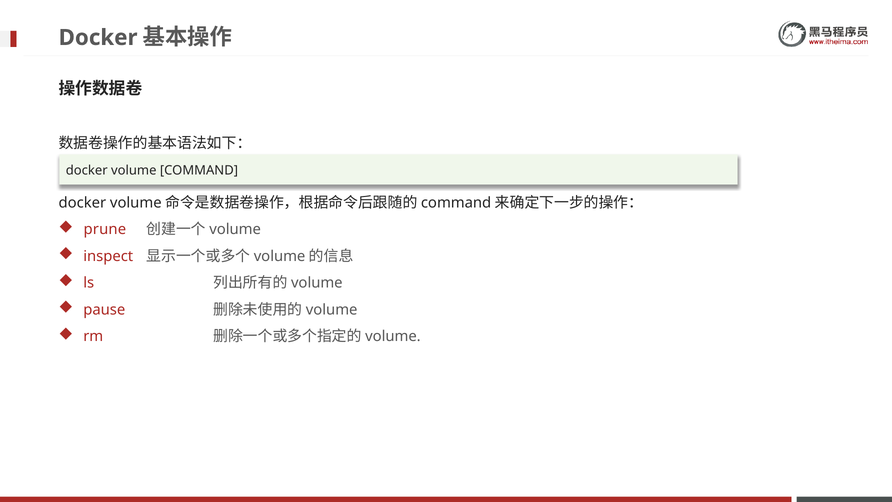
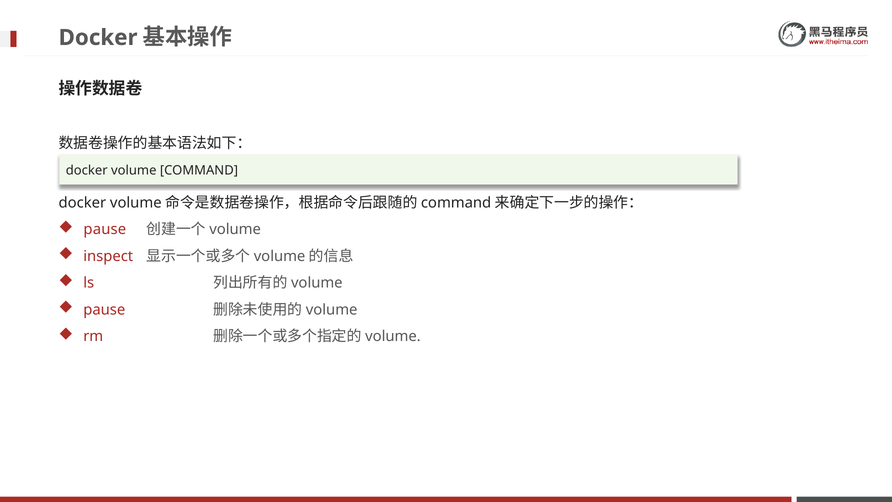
prune: prune -> pause (105, 229)
